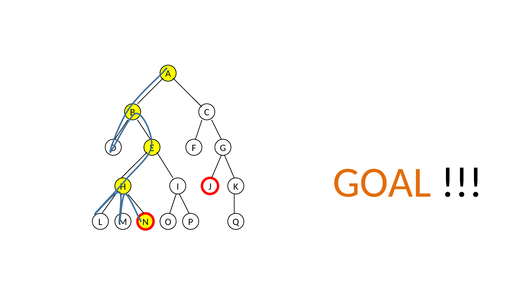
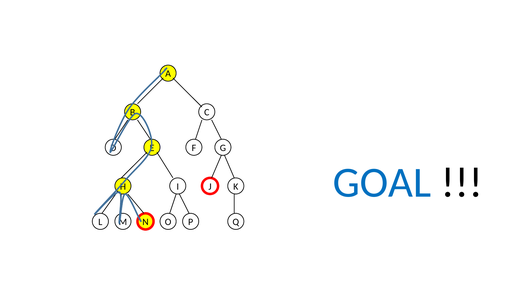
GOAL colour: orange -> blue (382, 183)
